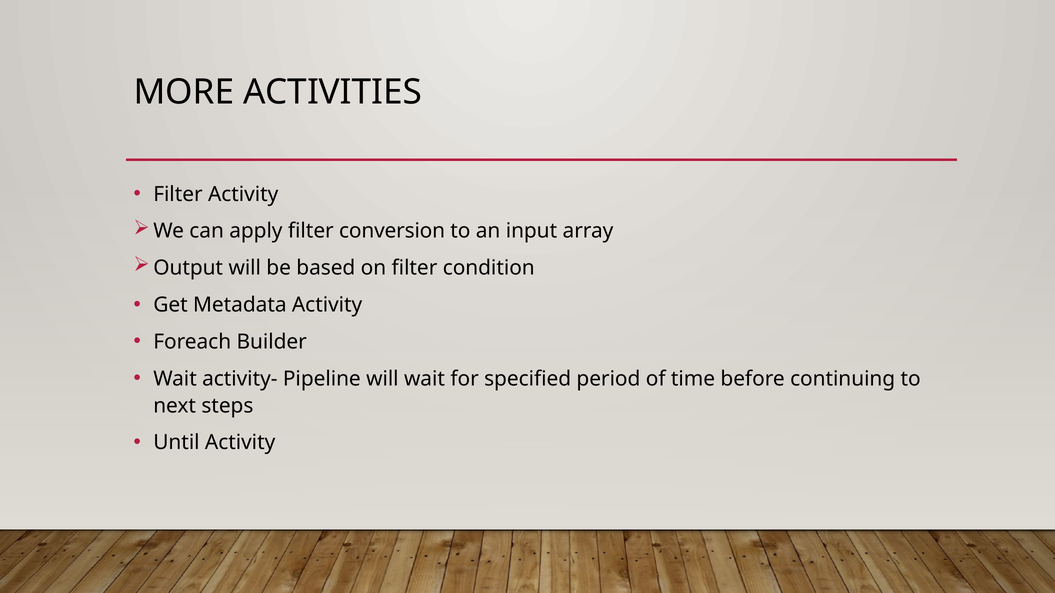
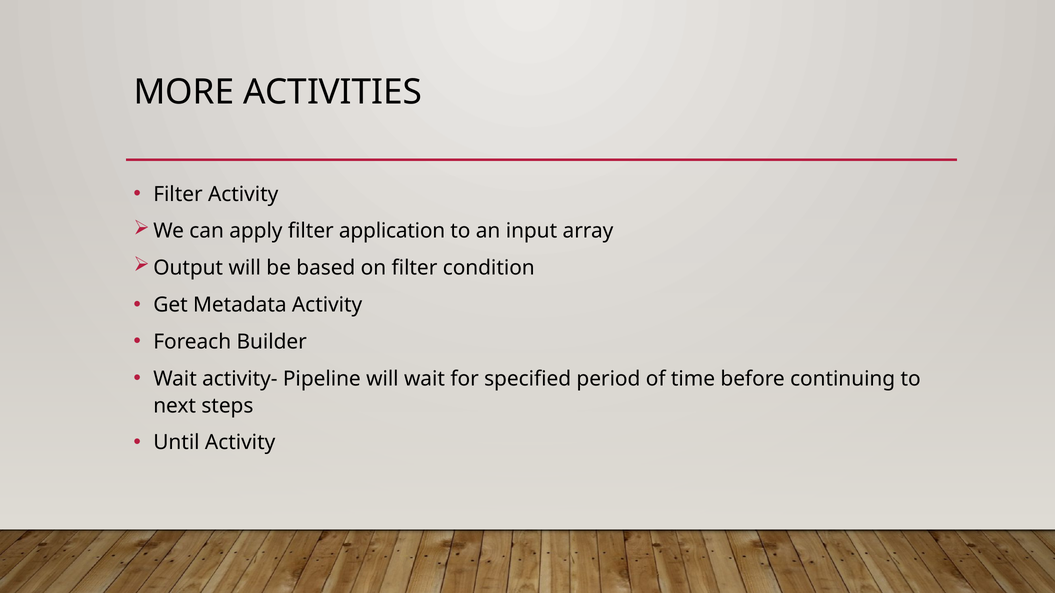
conversion: conversion -> application (392, 231)
